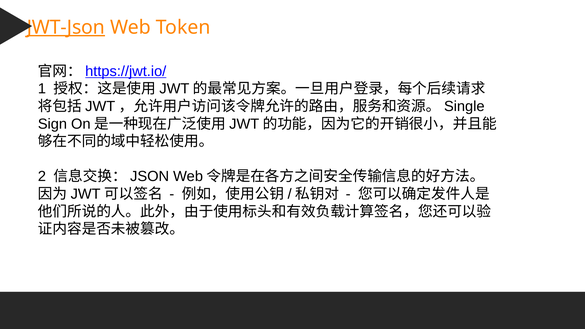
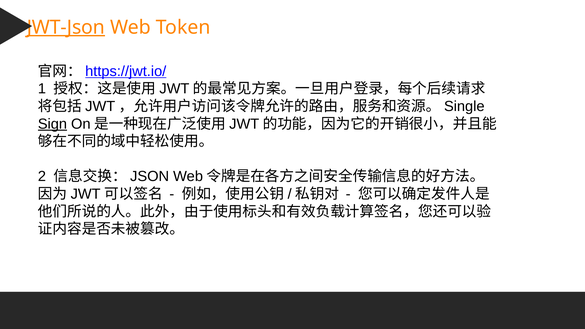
Sign underline: none -> present (52, 124)
